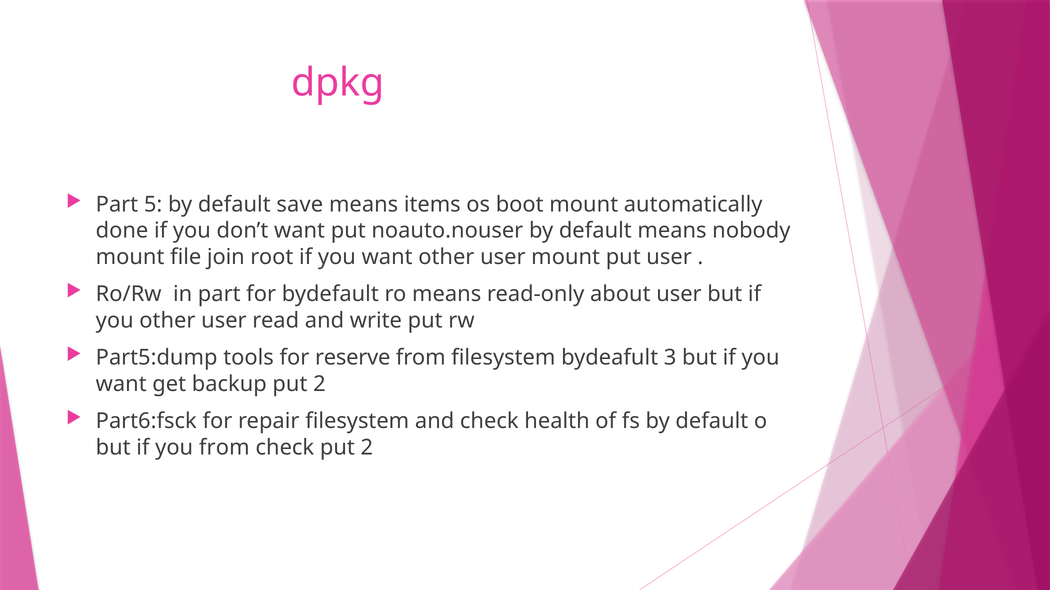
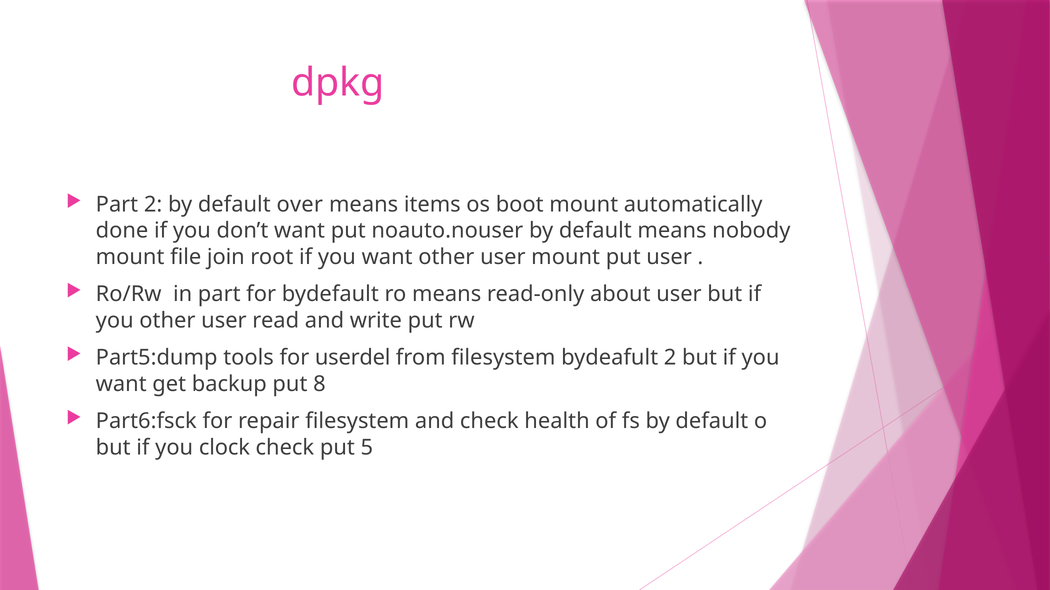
Part 5: 5 -> 2 (153, 205)
save: save -> over (300, 205)
reserve: reserve -> userdel (353, 358)
bydeafult 3: 3 -> 2 (670, 358)
backup put 2: 2 -> 8 (319, 384)
you from: from -> clock (224, 448)
check put 2: 2 -> 5 (367, 448)
